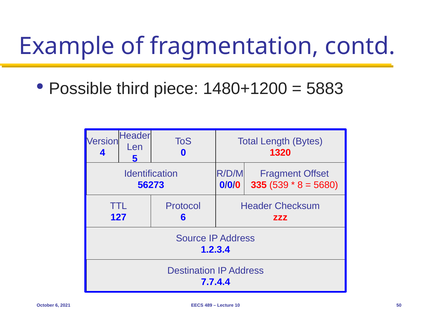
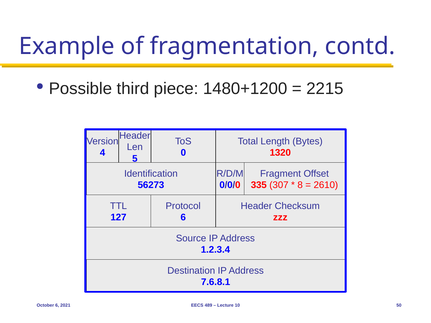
5883: 5883 -> 2215 (325, 89)
539: 539 -> 307 (279, 185)
5680: 5680 -> 2610 (326, 185)
7.7.4.4: 7.7.4.4 -> 7.6.8.1 (216, 282)
